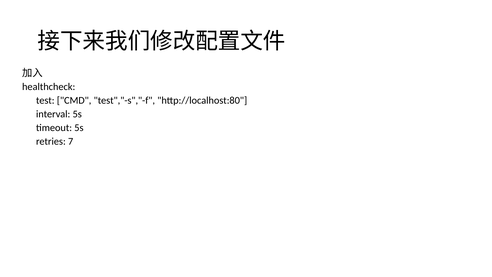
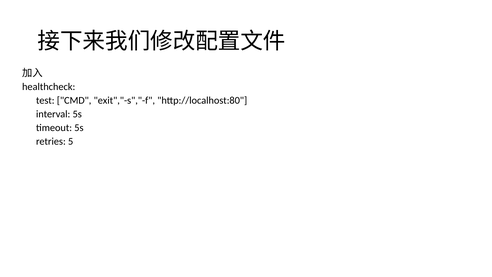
test","-s","-f: test","-s","-f -> exit","-s","-f (124, 100)
7: 7 -> 5 (71, 141)
